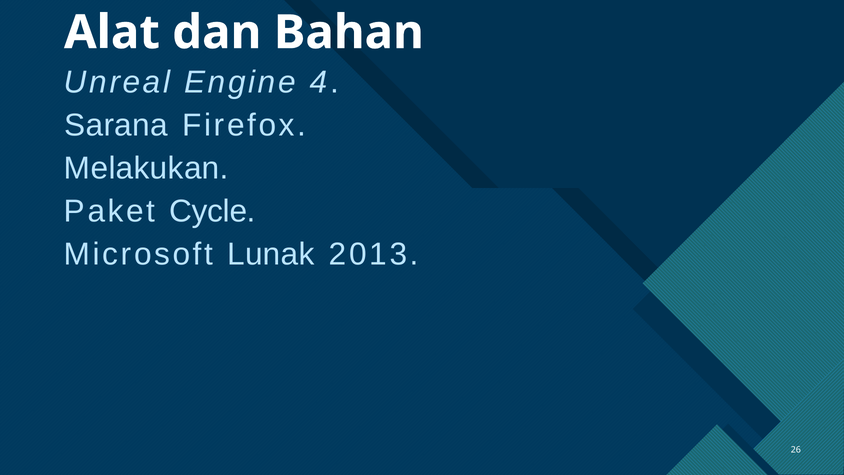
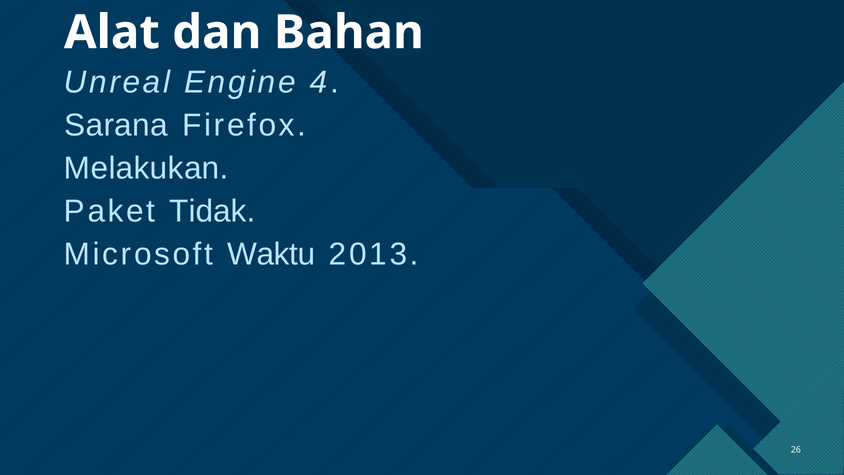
Cycle: Cycle -> Tidak (212, 211)
Lunak: Lunak -> Waktu (271, 254)
